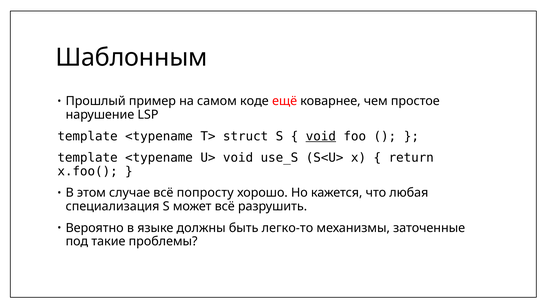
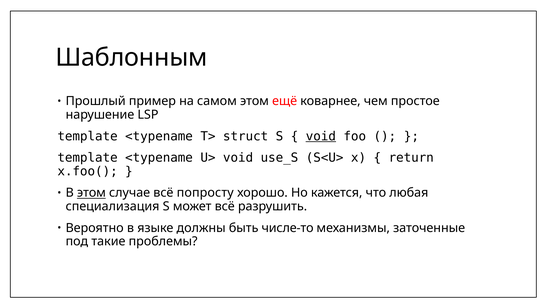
самом коде: коде -> этом (254, 101)
этом underline: none -> present (91, 193)
легко-то: легко-то -> числе-то (288, 228)
